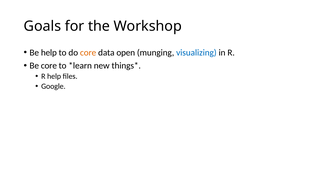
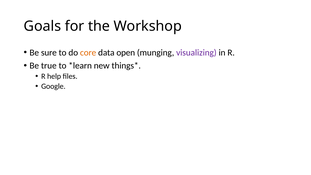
Be help: help -> sure (49, 53)
visualizing colour: blue -> purple (196, 53)
Be core: core -> true (49, 66)
